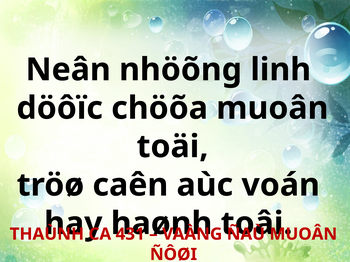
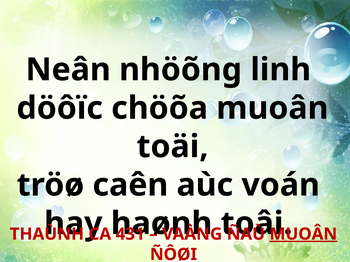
MUOÂN underline: none -> present (303, 235)
